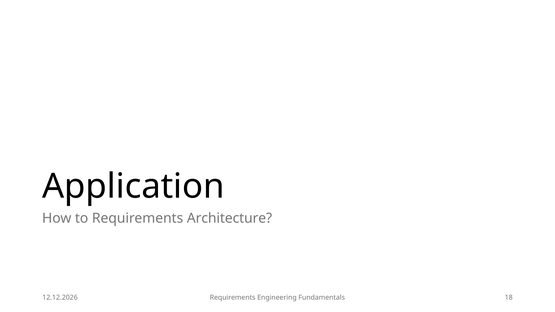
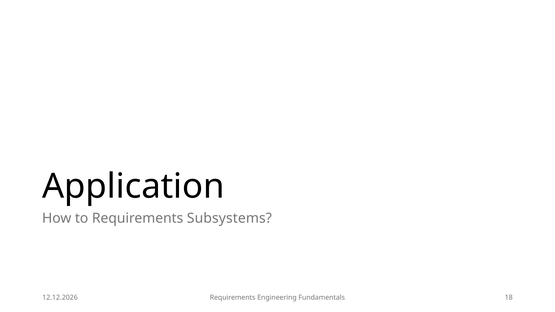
Architecture: Architecture -> Subsystems (229, 218)
